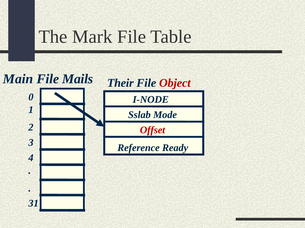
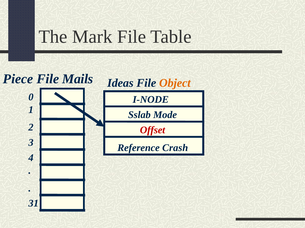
Main: Main -> Piece (18, 79)
Their: Their -> Ideas (120, 83)
Object colour: red -> orange (175, 83)
Ready: Ready -> Crash (175, 148)
